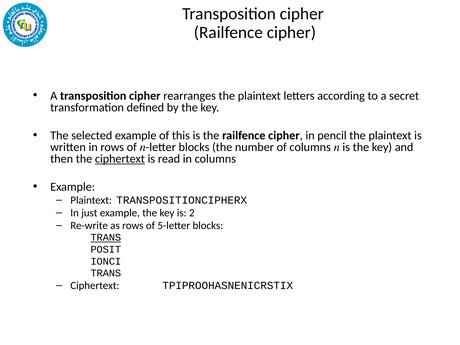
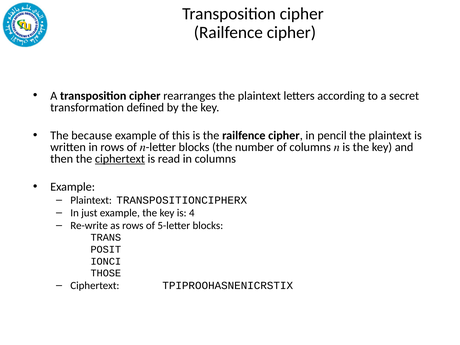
selected: selected -> because (92, 136)
2: 2 -> 4 (192, 213)
TRANS underline: present -> none (106, 238)
TRANS: TRANS -> THOSE (106, 273)
